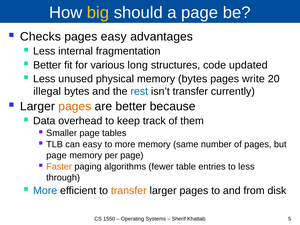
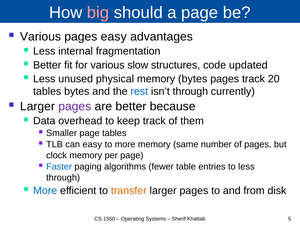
big colour: yellow -> pink (98, 13)
Checks: Checks -> Various (40, 37)
long: long -> slow (138, 65)
pages write: write -> track (253, 79)
illegal: illegal -> tables (47, 91)
isn’t transfer: transfer -> through (190, 91)
pages colour: orange -> purple (75, 106)
page: page -> clock (57, 155)
Faster colour: orange -> blue (59, 167)
